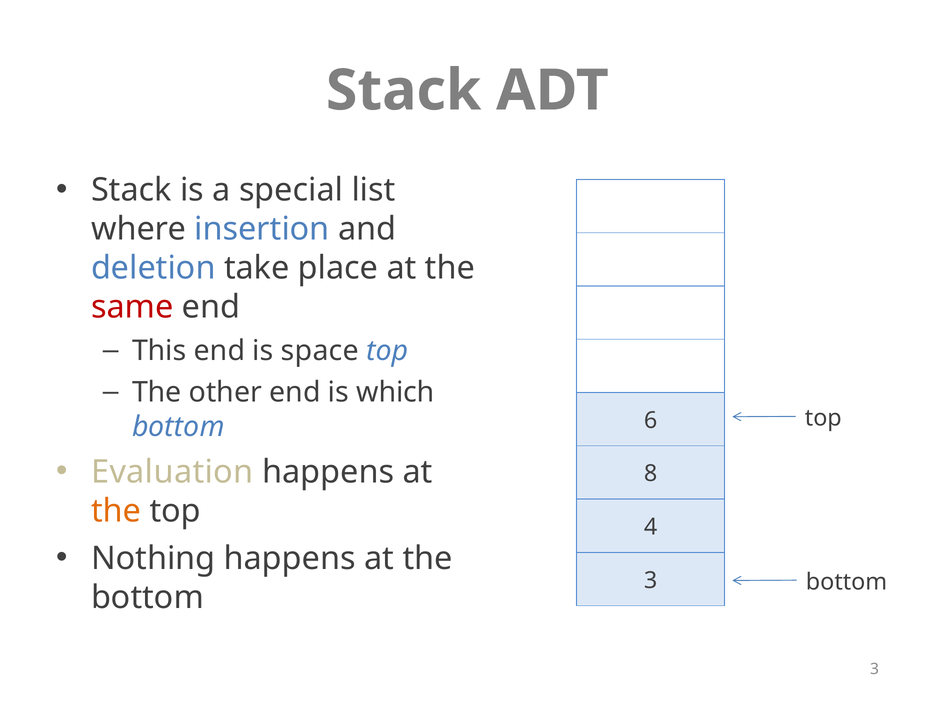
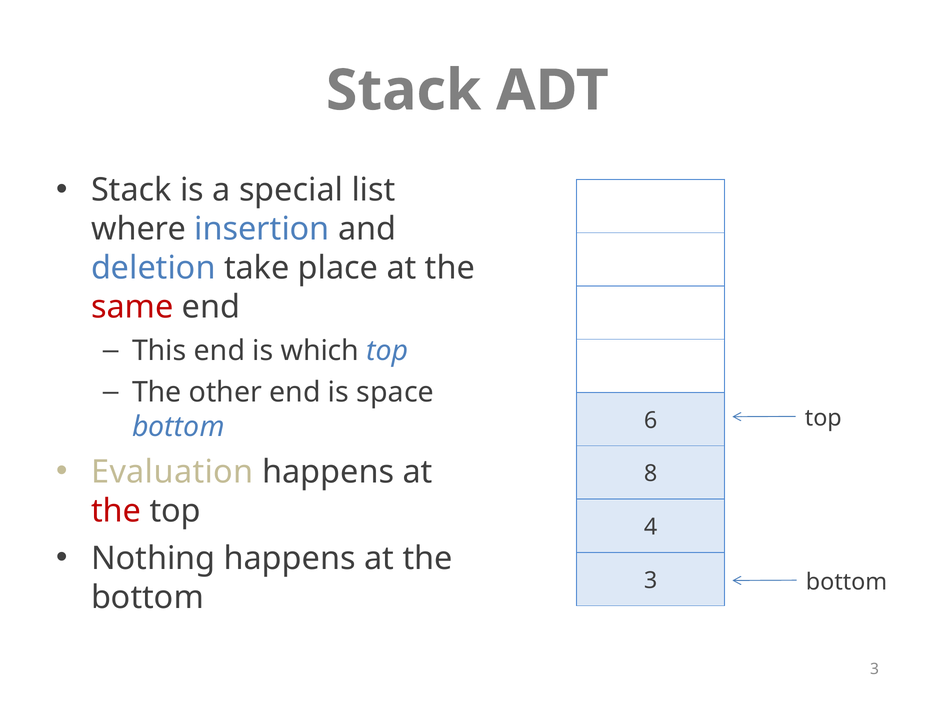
space: space -> which (320, 351)
which: which -> space (395, 392)
the colour: orange -> red (116, 510)
